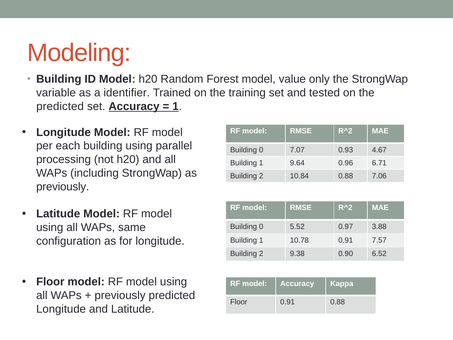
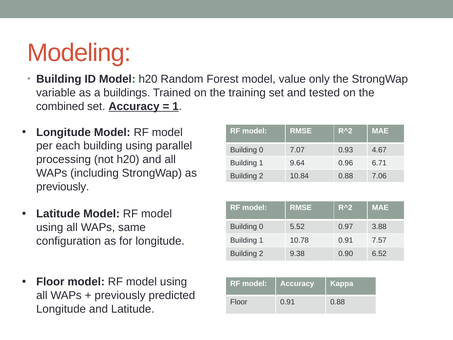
identifier: identifier -> buildings (127, 93)
predicted: predicted -> combined (60, 106)
